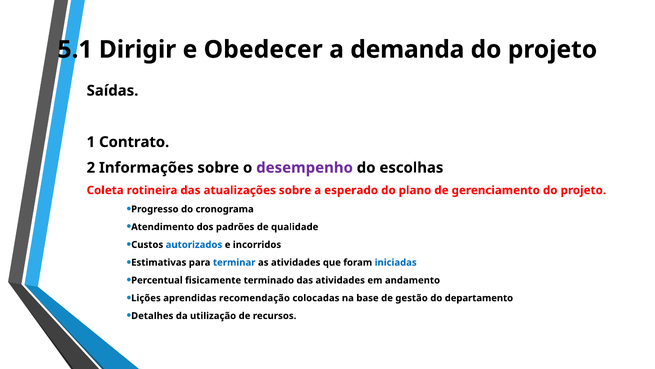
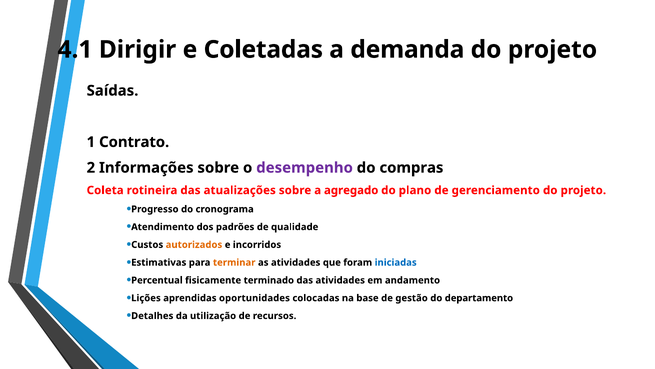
5.1: 5.1 -> 4.1 (75, 50)
Obedecer: Obedecer -> Coletadas (263, 50)
escolhas: escolhas -> compras (411, 167)
esperado: esperado -> agregado (351, 190)
autorizados colour: blue -> orange (194, 244)
terminar colour: blue -> orange (234, 262)
recomendação: recomendação -> oportunidades (254, 298)
